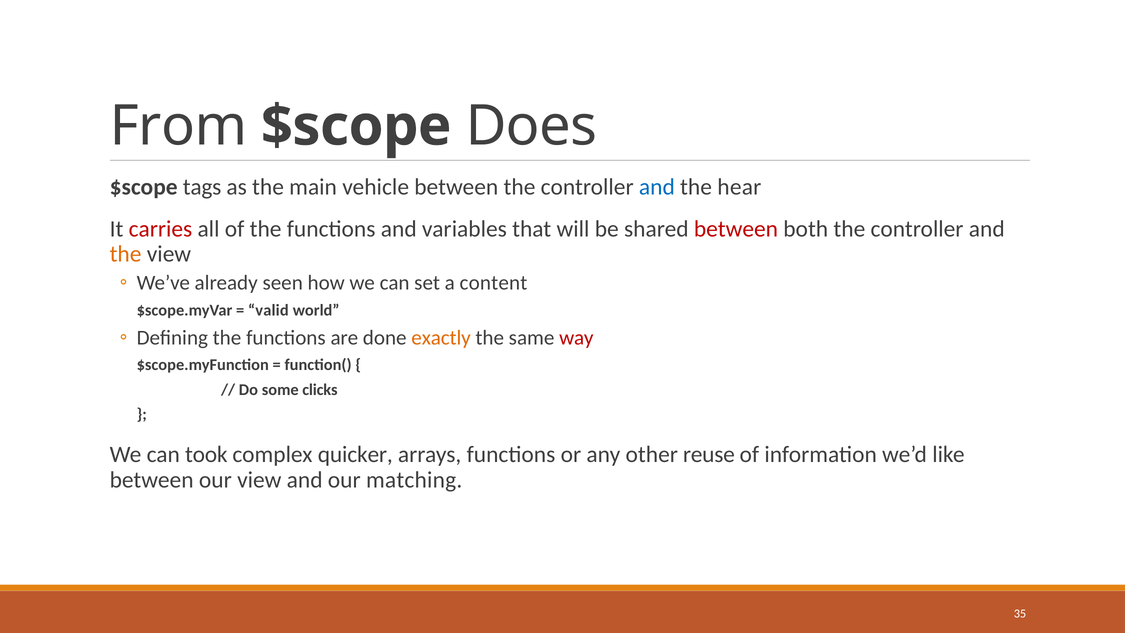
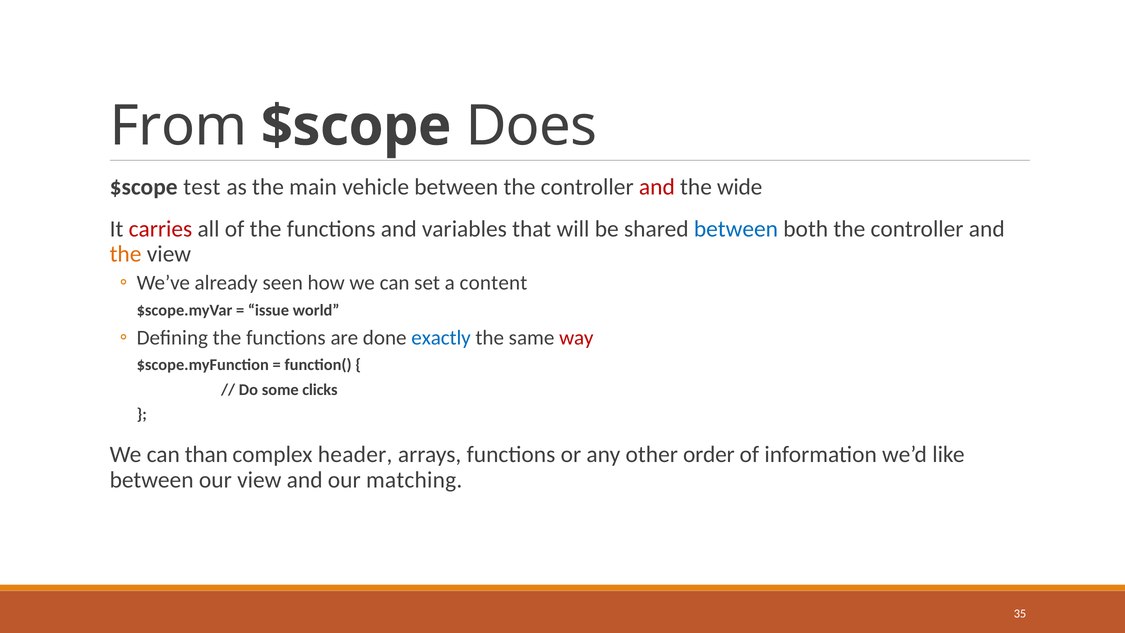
tags: tags -> test (202, 187)
and colour: blue -> red (657, 187)
hear: hear -> wide (740, 187)
between colour: red -> blue (736, 229)
valid: valid -> issue (268, 310)
exactly colour: orange -> blue (441, 337)
took: took -> than (206, 455)
quicker: quicker -> header (355, 455)
reuse: reuse -> order (709, 455)
